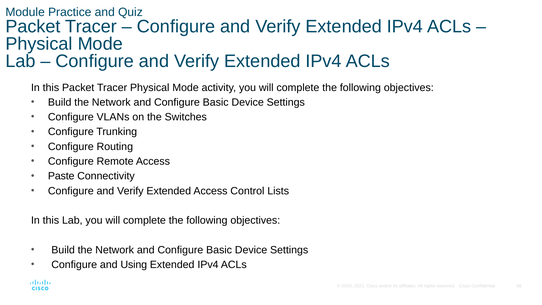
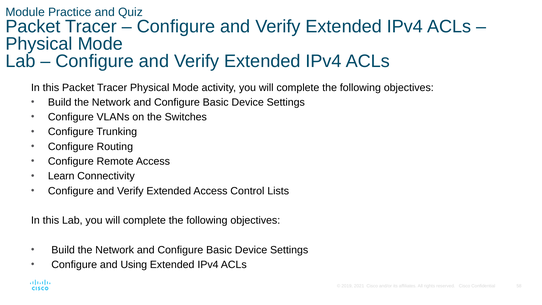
Paste: Paste -> Learn (61, 176)
